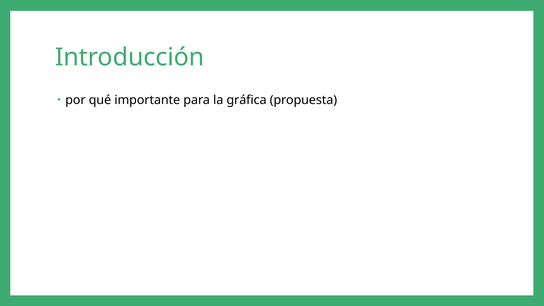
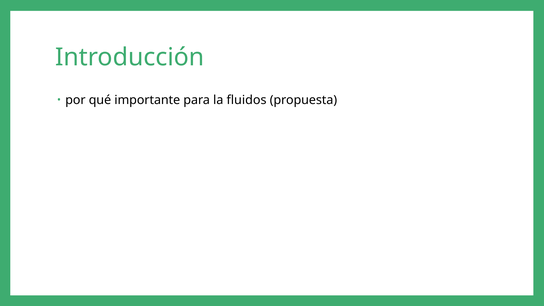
gráfica: gráfica -> fluidos (247, 100)
